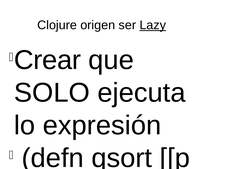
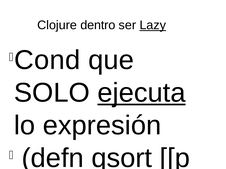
origen: origen -> dentro (98, 25)
Crear: Crear -> Cond (47, 60)
ejecuta underline: none -> present (141, 93)
